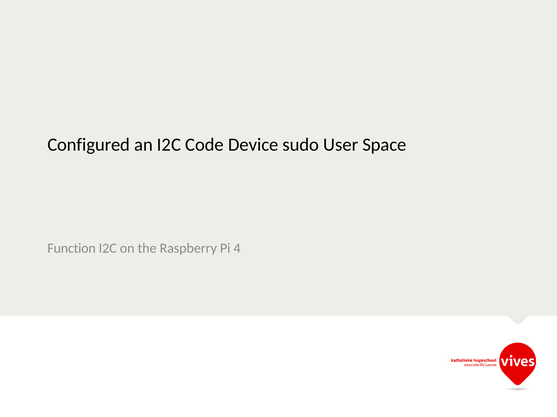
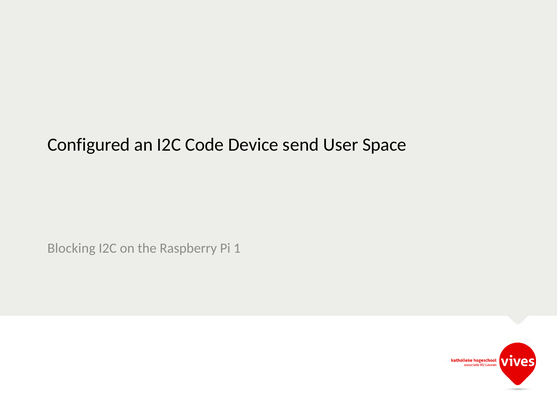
sudo: sudo -> send (301, 145)
Function: Function -> Blocking (71, 249)
4: 4 -> 1 (237, 249)
